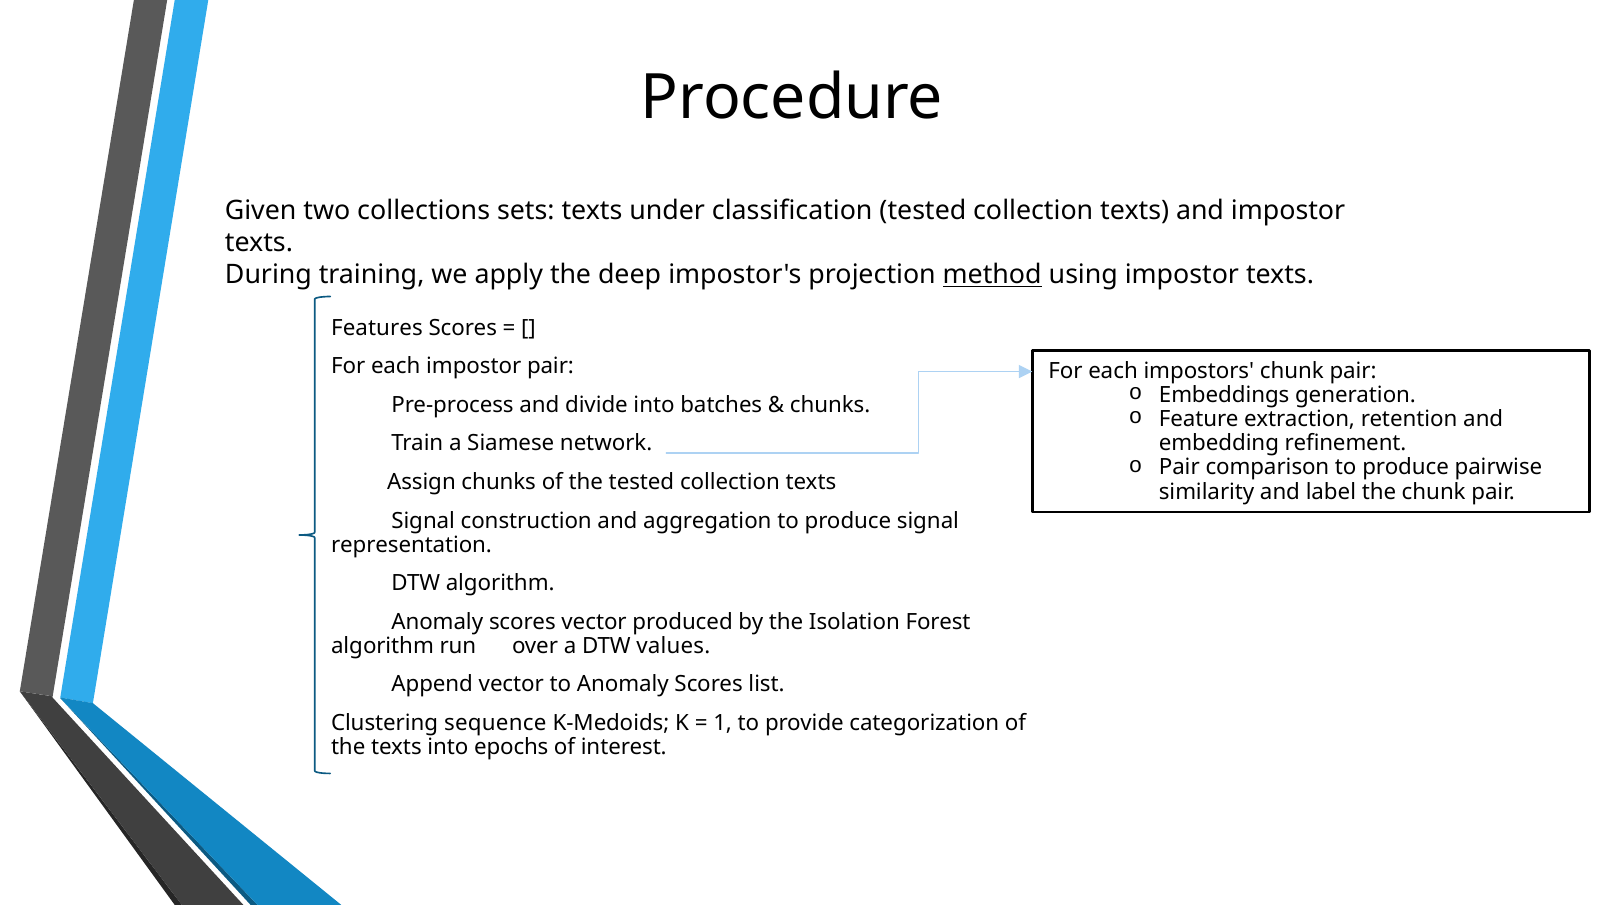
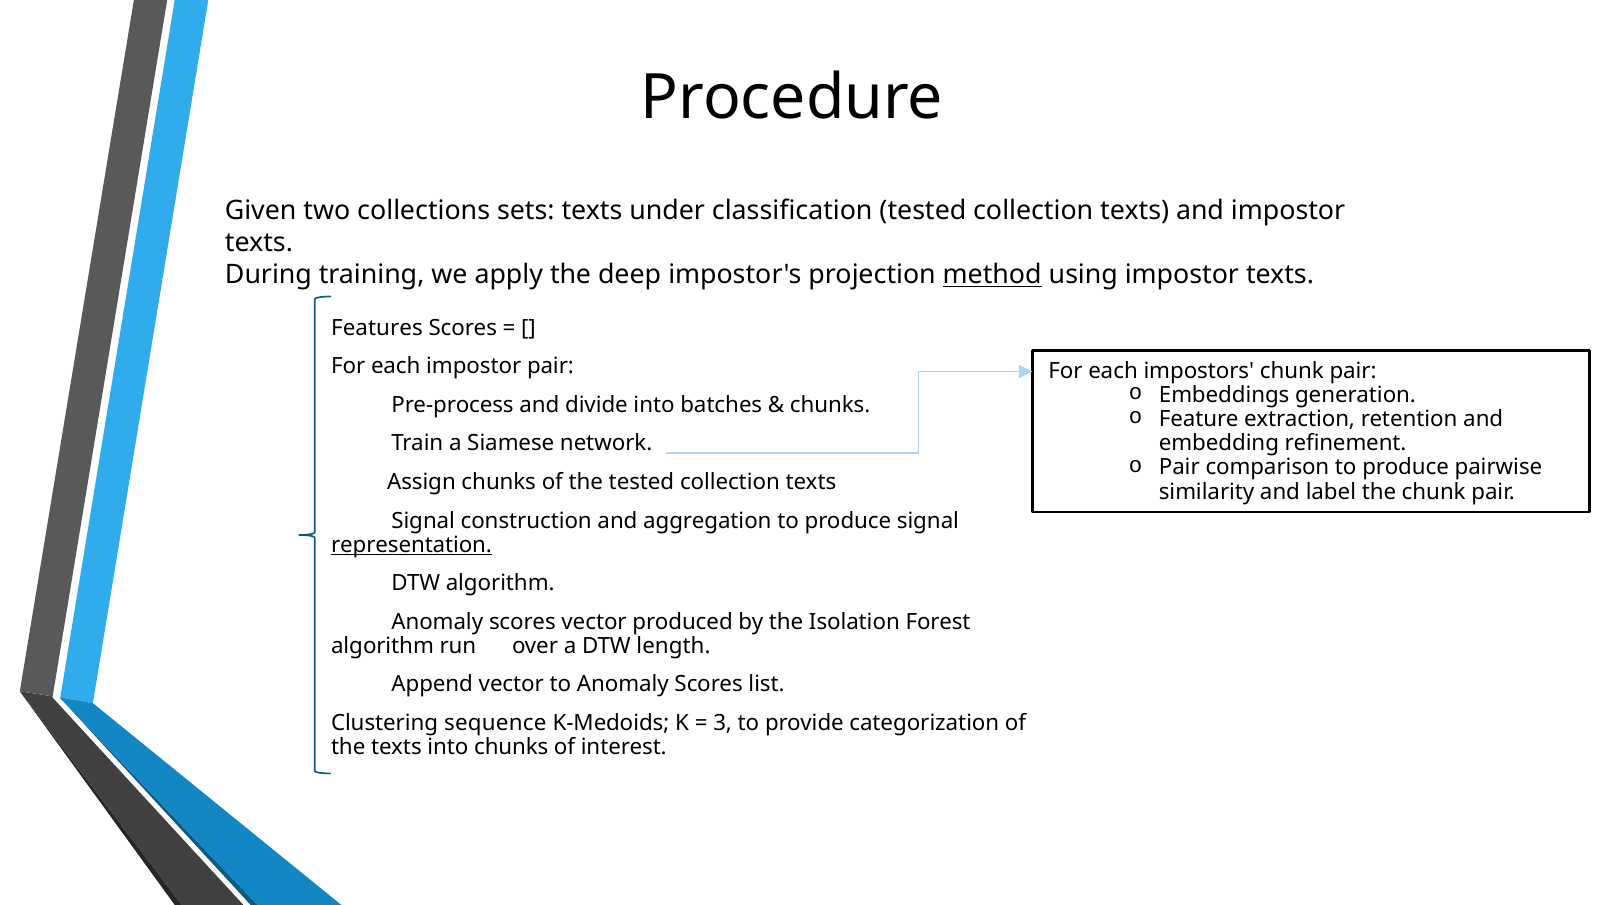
representation underline: none -> present (411, 544)
values: values -> length (673, 645)
1: 1 -> 3 (723, 723)
into epochs: epochs -> chunks (511, 747)
